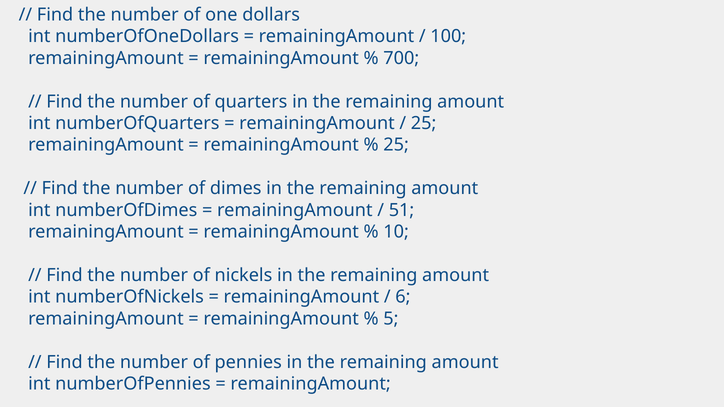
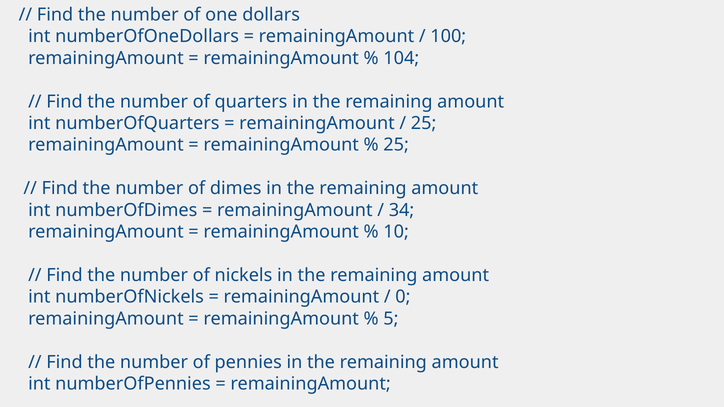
700: 700 -> 104 (401, 58)
51: 51 -> 34 (402, 210)
6: 6 -> 0 (403, 297)
